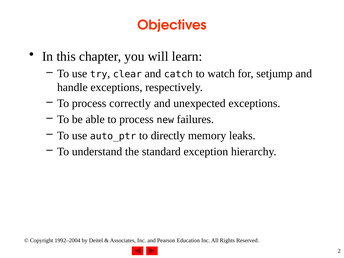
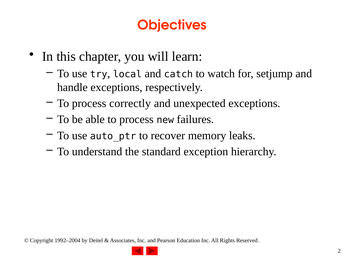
clear: clear -> local (127, 74)
directly: directly -> recover (168, 136)
